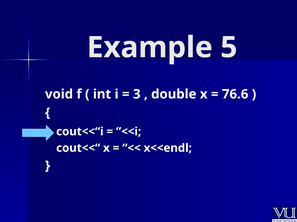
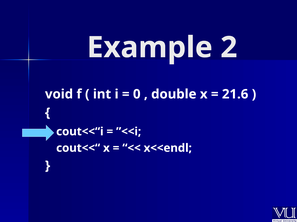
5: 5 -> 2 (229, 48)
3: 3 -> 0 (137, 94)
76.6: 76.6 -> 21.6 (235, 94)
